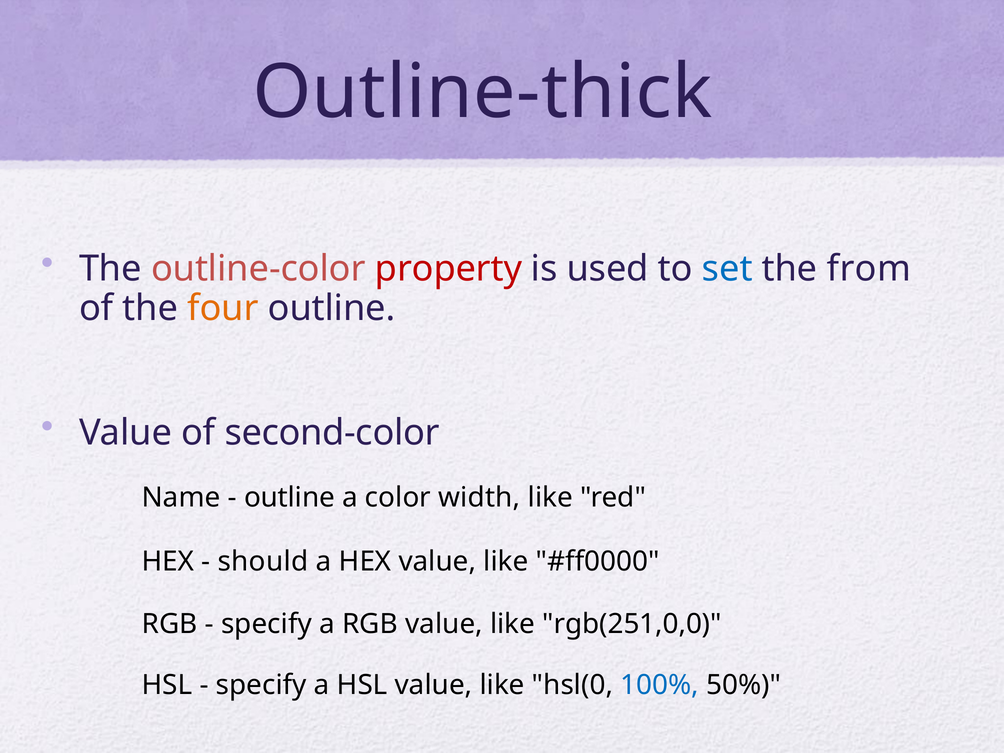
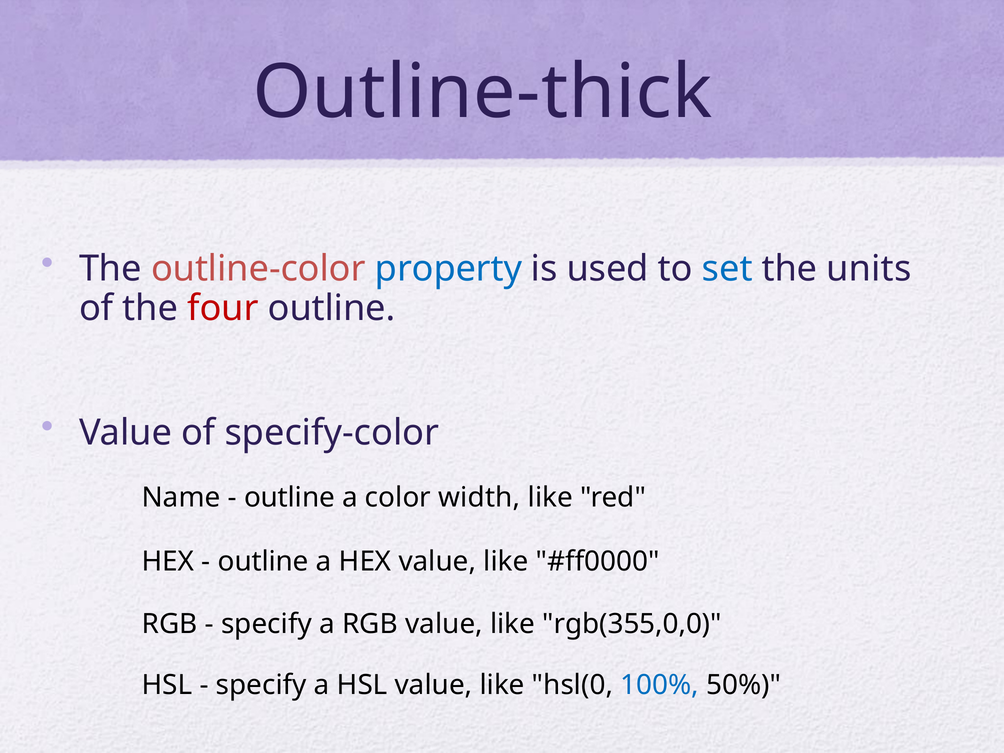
property colour: red -> blue (448, 269)
from: from -> units (869, 269)
four colour: orange -> red (223, 308)
second-color: second-color -> specify-color (332, 433)
should: should -> outline (263, 562)
rgb(251,0,0: rgb(251,0,0 -> rgb(355,0,0 (632, 624)
